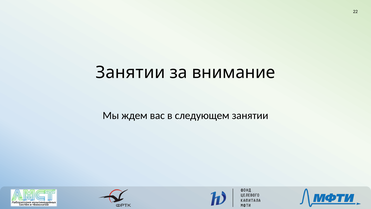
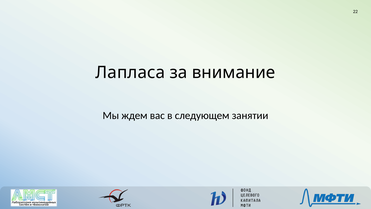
Занятии: Занятии -> Лапласа (130, 73)
